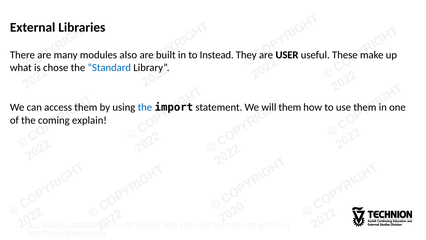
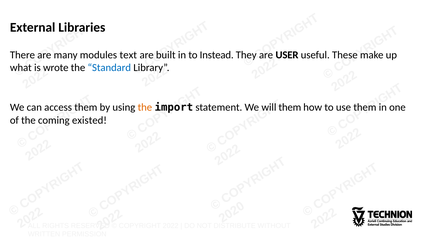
also: also -> text (128, 55)
chose: chose -> wrote (56, 68)
the colour: blue -> orange (145, 107)
explain: explain -> existed (89, 120)
